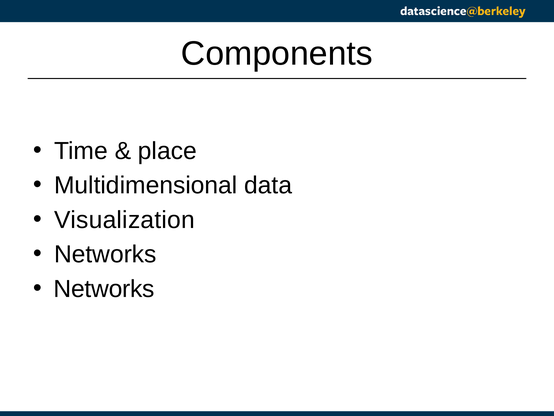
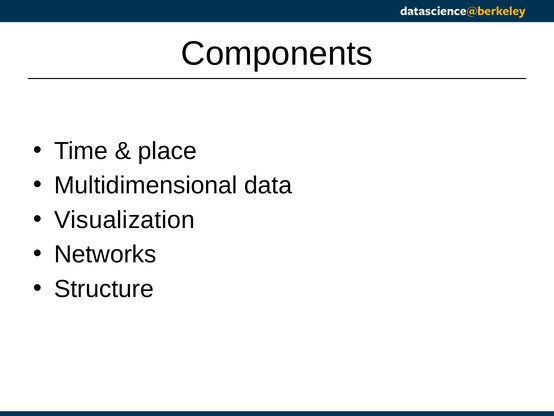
Networks: Networks -> Structure (104, 289)
